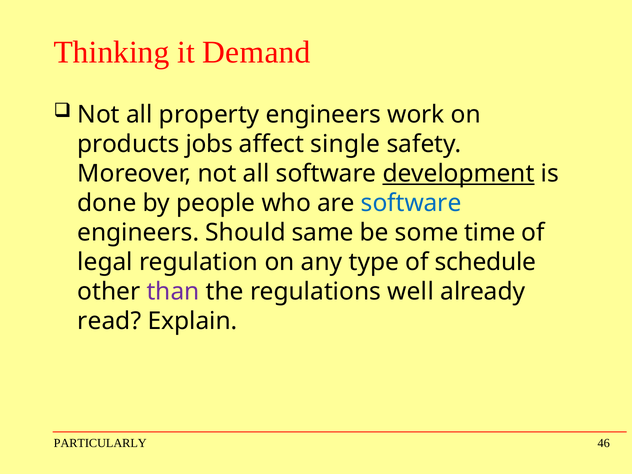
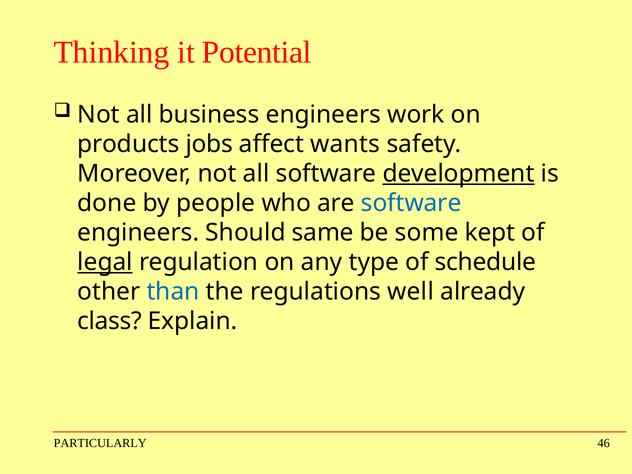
Demand: Demand -> Potential (257, 52)
property: property -> business (209, 114)
single: single -> wants (345, 144)
time: time -> kept (490, 232)
legal underline: none -> present (105, 262)
than colour: purple -> blue (173, 291)
read: read -> class (109, 321)
